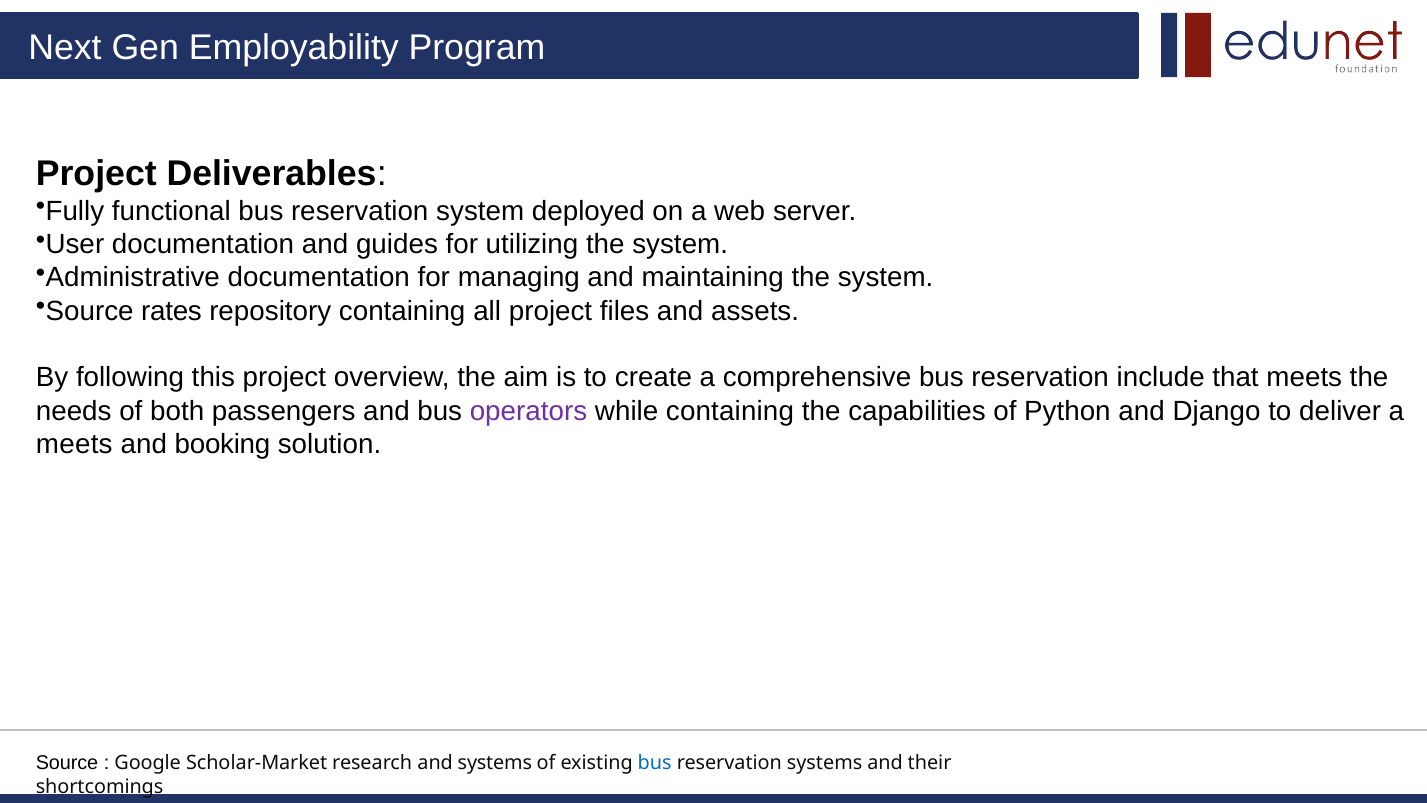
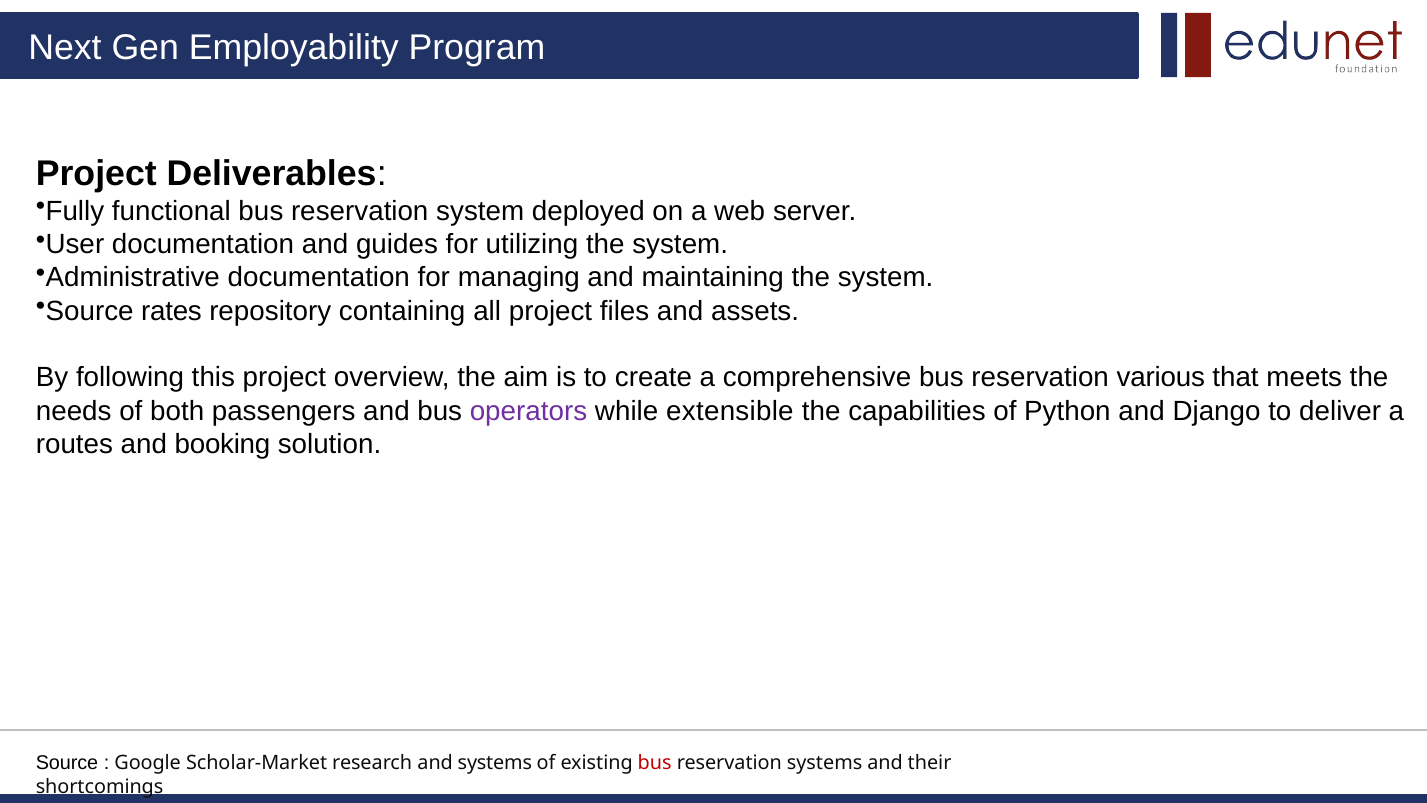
include: include -> various (1161, 378)
while containing: containing -> extensible (730, 411)
meets: meets -> routes (74, 444)
bus colour: blue -> red (655, 763)
